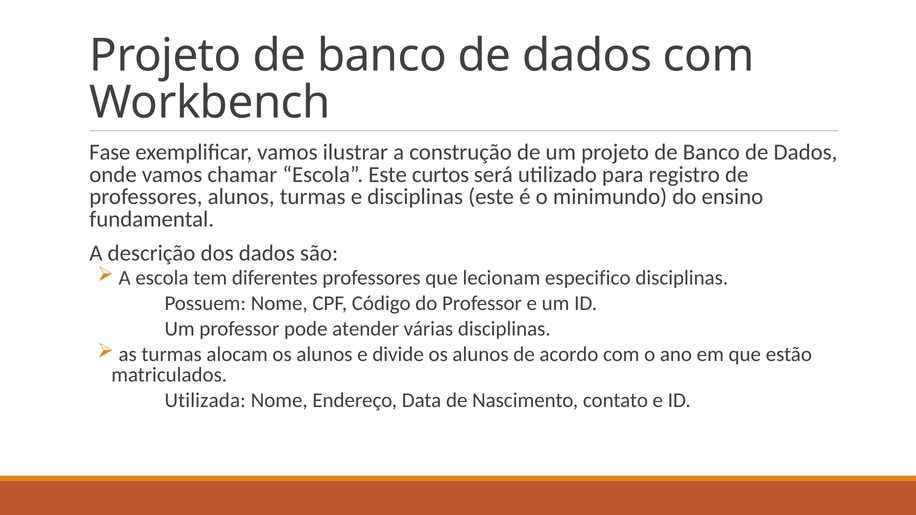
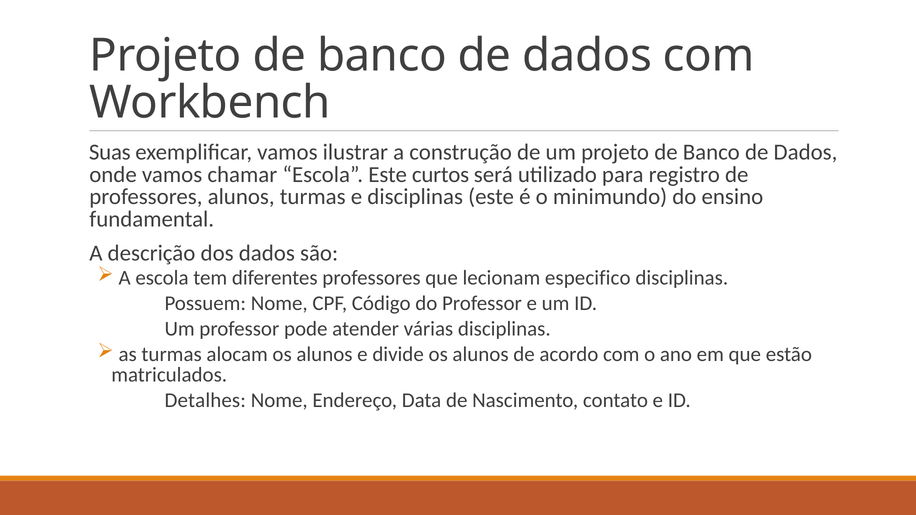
Fase: Fase -> Suas (110, 152)
Utilizada: Utilizada -> Detalhes (205, 401)
